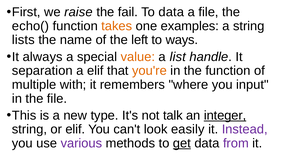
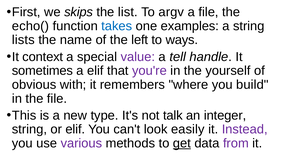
raise: raise -> skips (79, 12)
fail: fail -> list (128, 12)
To data: data -> argv (171, 12)
takes colour: orange -> blue (117, 26)
always: always -> context (43, 57)
value colour: orange -> purple (138, 57)
list: list -> tell (178, 57)
separation: separation -> sometimes (42, 71)
you're colour: orange -> purple (149, 71)
the function: function -> yourself (228, 71)
multiple: multiple -> obvious (34, 85)
input: input -> build (252, 85)
integer underline: present -> none (225, 115)
